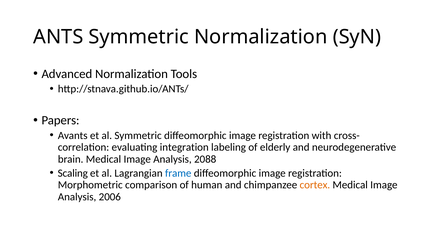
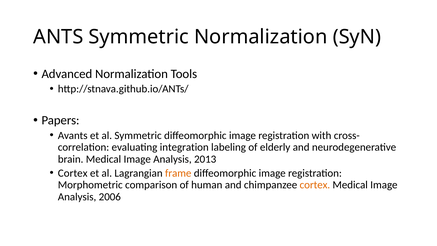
2088: 2088 -> 2013 (205, 159)
Scaling: Scaling -> Cortex (73, 173)
frame colour: blue -> orange (178, 173)
